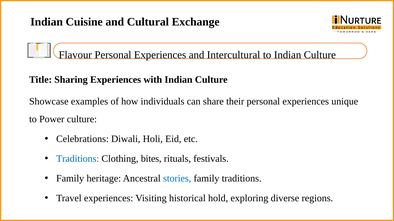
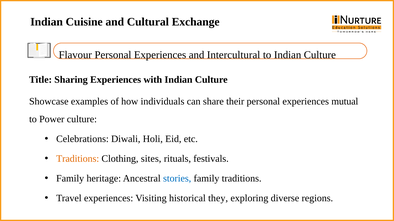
unique: unique -> mutual (345, 102)
Traditions colour: blue -> orange (78, 159)
bites: bites -> sites (151, 159)
hold: hold -> they (218, 199)
